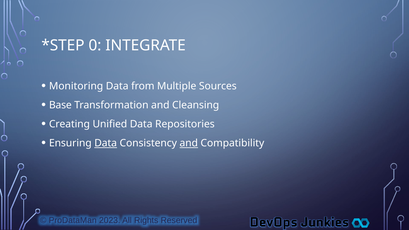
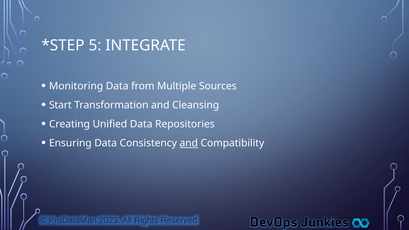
0: 0 -> 5 (95, 45)
Base: Base -> Start (60, 105)
Data underline: present -> none (106, 143)
